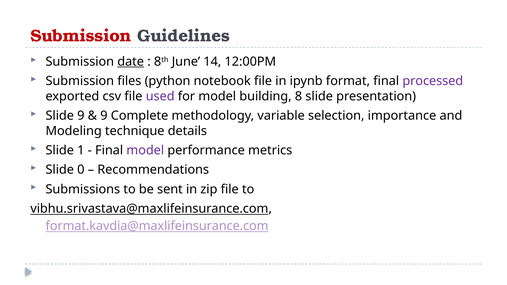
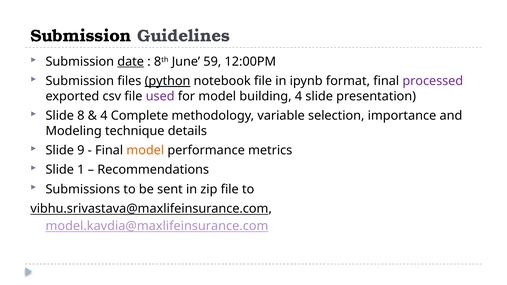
Submission colour: red -> black (81, 36)
14: 14 -> 59 (212, 62)
python underline: none -> present (168, 81)
building 8: 8 -> 4 (298, 96)
Slide 9: 9 -> 8 (81, 116)
9: 9 -> 4 (104, 116)
1: 1 -> 9 (81, 150)
model colour: purple -> orange (145, 150)
0: 0 -> 1 (81, 170)
format.kavdia@maxlifeinsurance.com: format.kavdia@maxlifeinsurance.com -> model.kavdia@maxlifeinsurance.com (157, 226)
